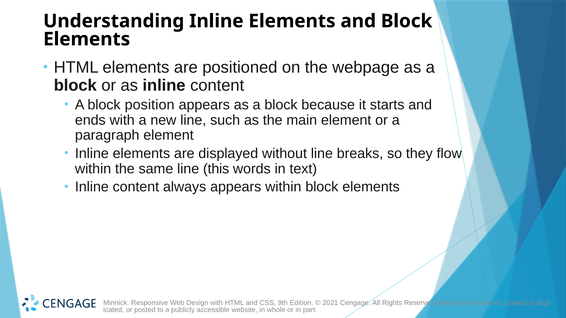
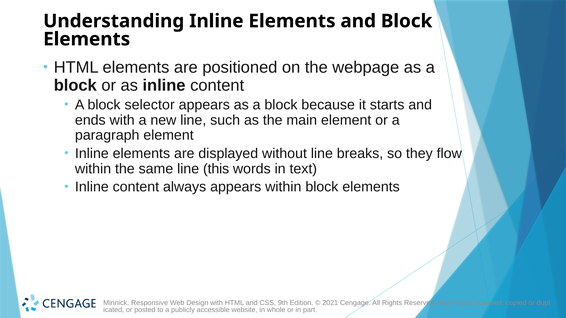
position: position -> selector (150, 105)
